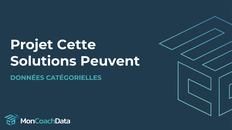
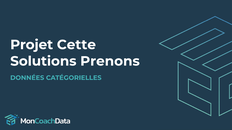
Peuvent: Peuvent -> Prenons (110, 61)
